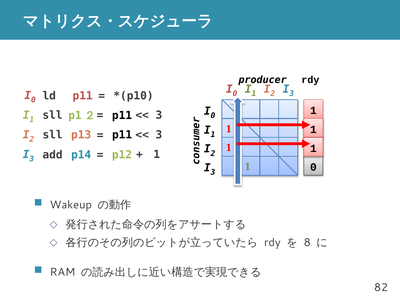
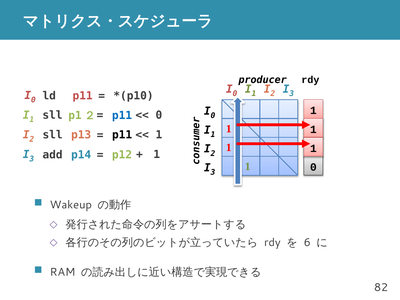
p11 colour: black -> blue (122, 115)
3: 3 -> 0 (159, 115)
3: 3 -> 1 (159, 135)
8: 8 -> 6 (307, 242)
